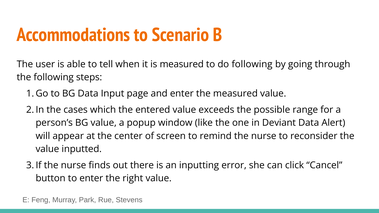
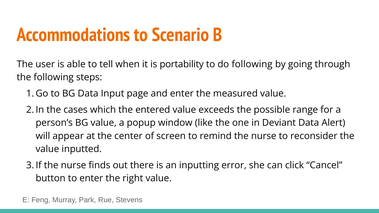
is measured: measured -> portability (182, 64)
